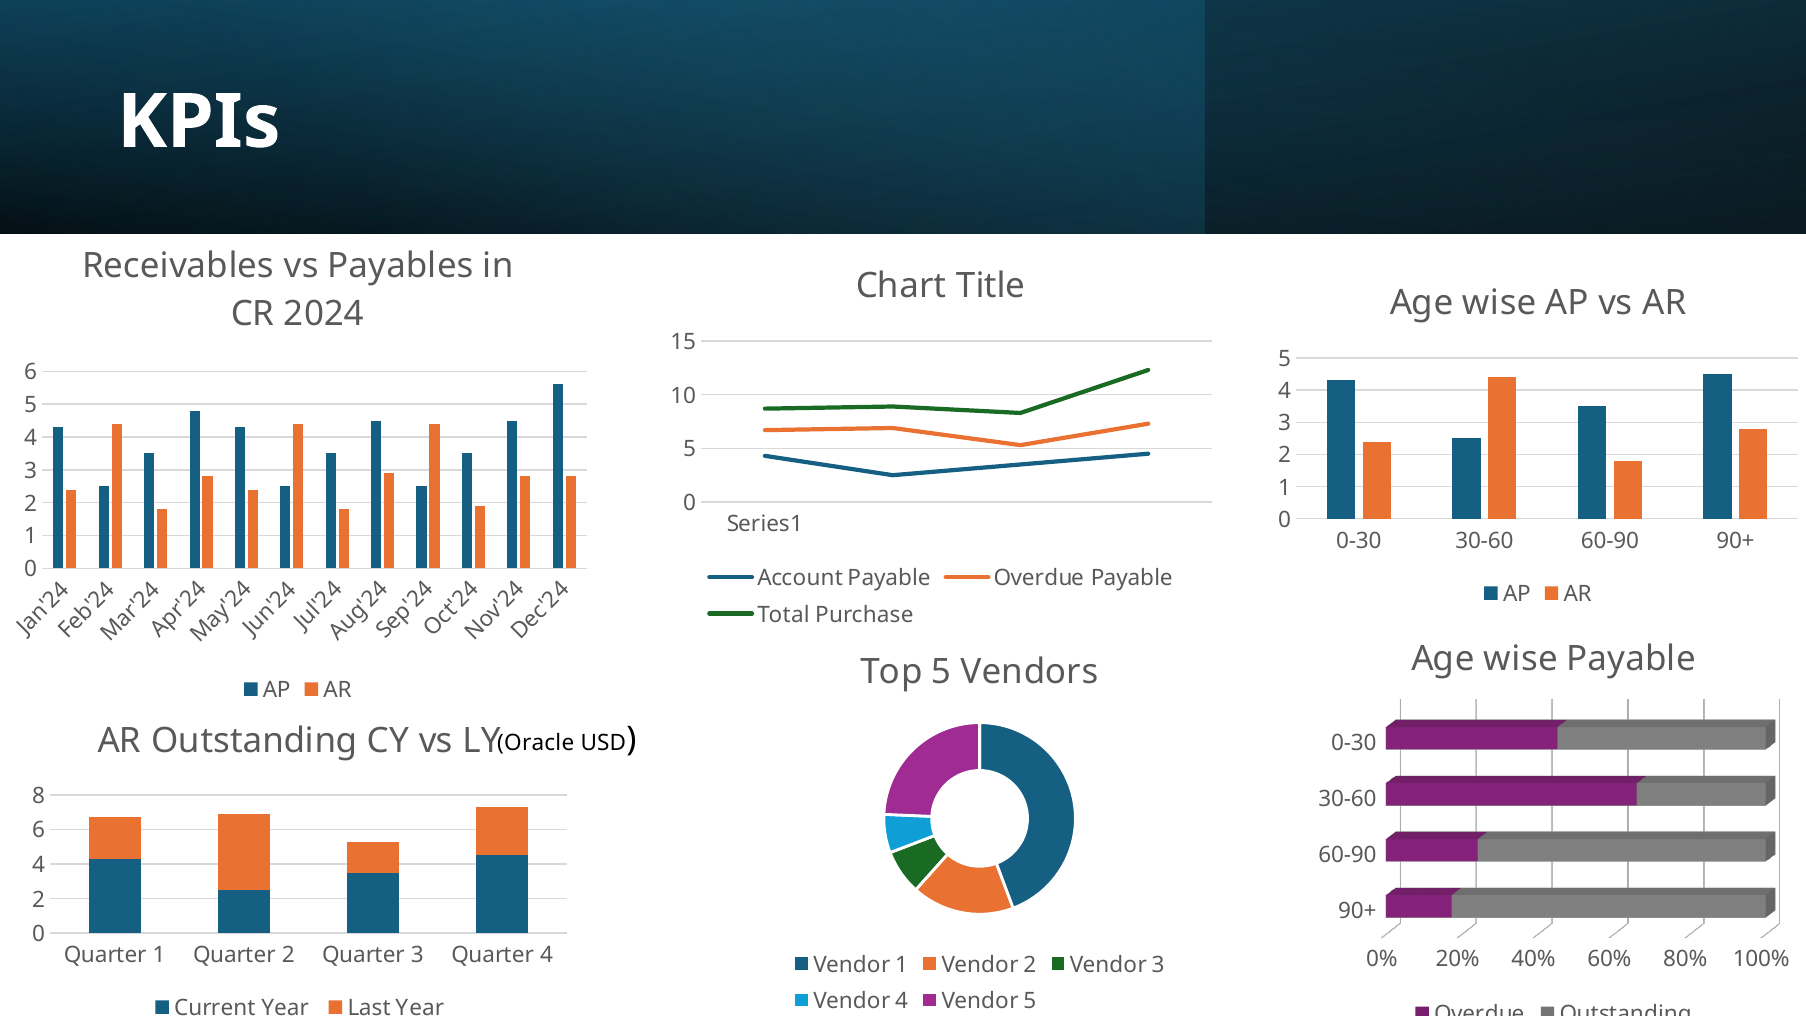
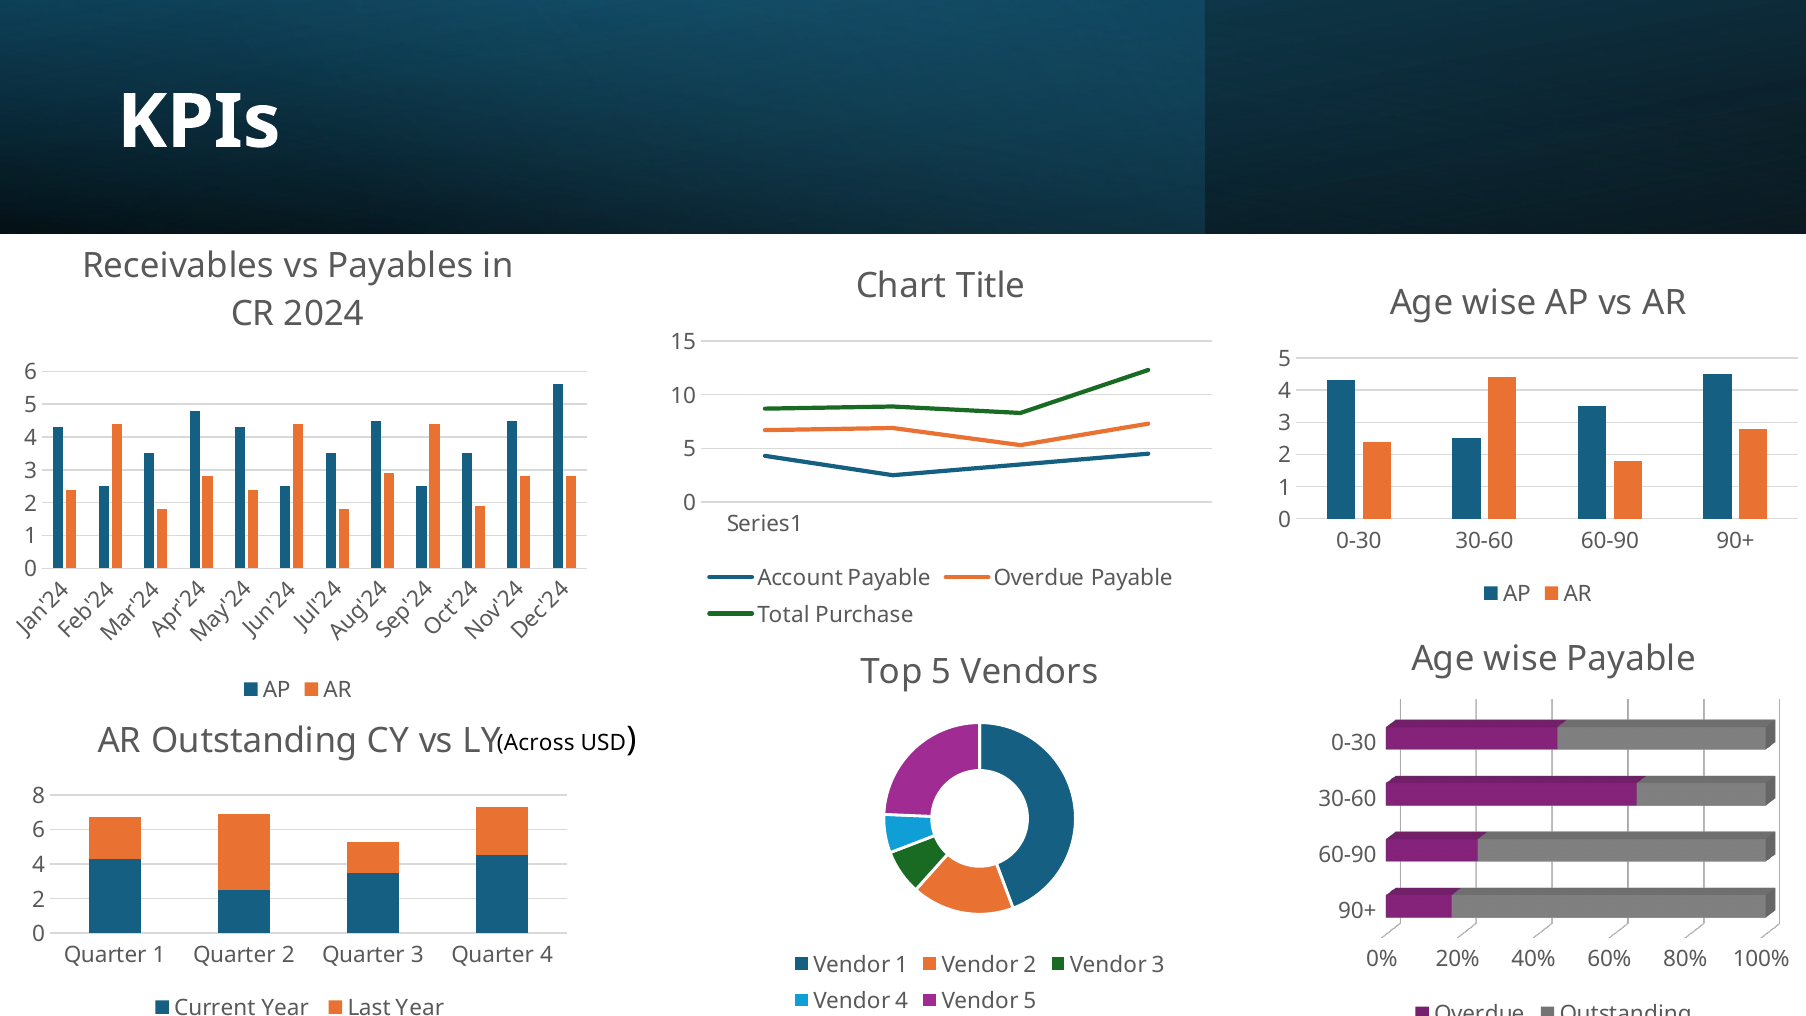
Oracle: Oracle -> Across (536, 743)
